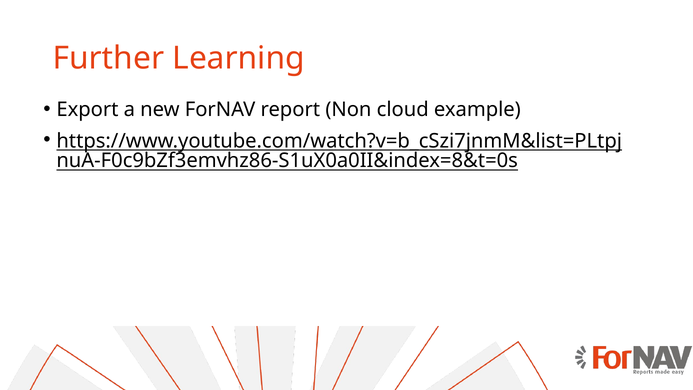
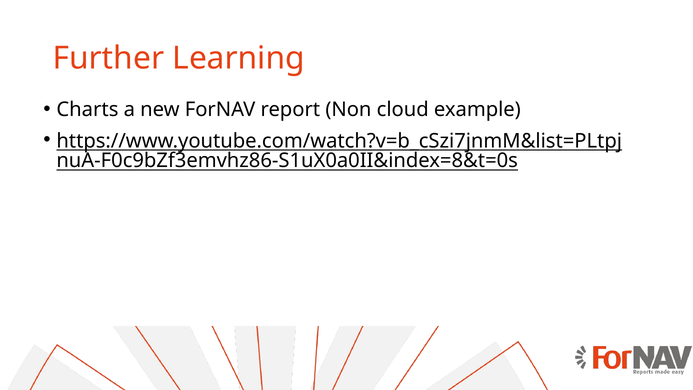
Export: Export -> Charts (87, 109)
